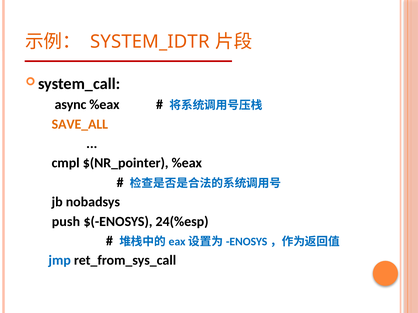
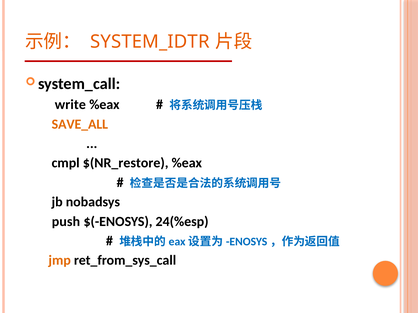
async: async -> write (70, 105)
$(NR_pointer: $(NR_pointer -> $(NR_restore (126, 163)
jmp colour: blue -> orange (60, 261)
